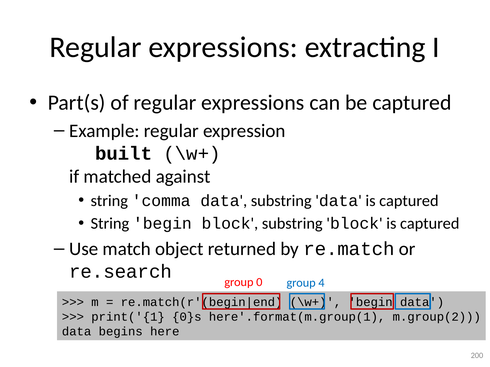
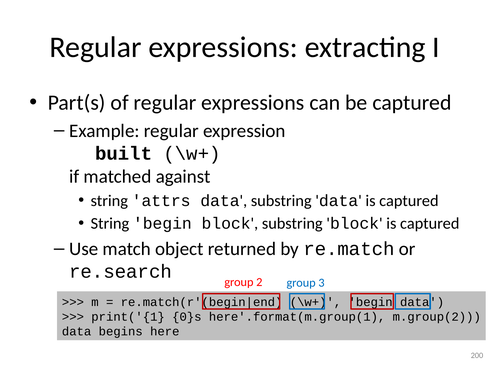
comma: comma -> attrs (161, 201)
0: 0 -> 2 (259, 283)
4: 4 -> 3 (322, 283)
